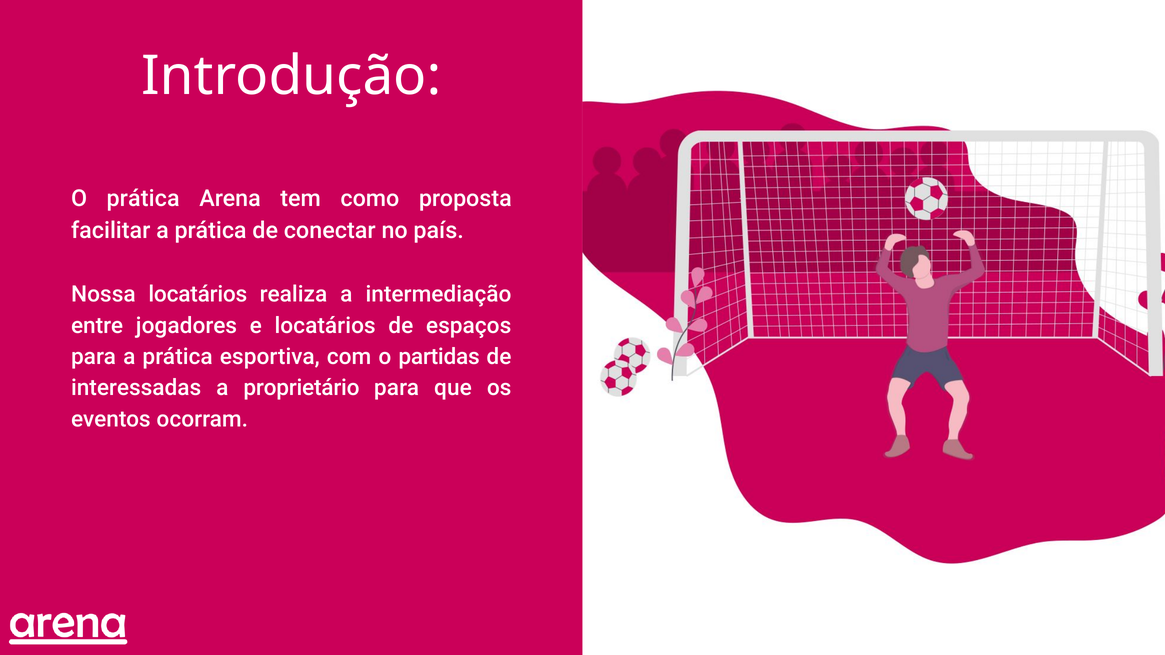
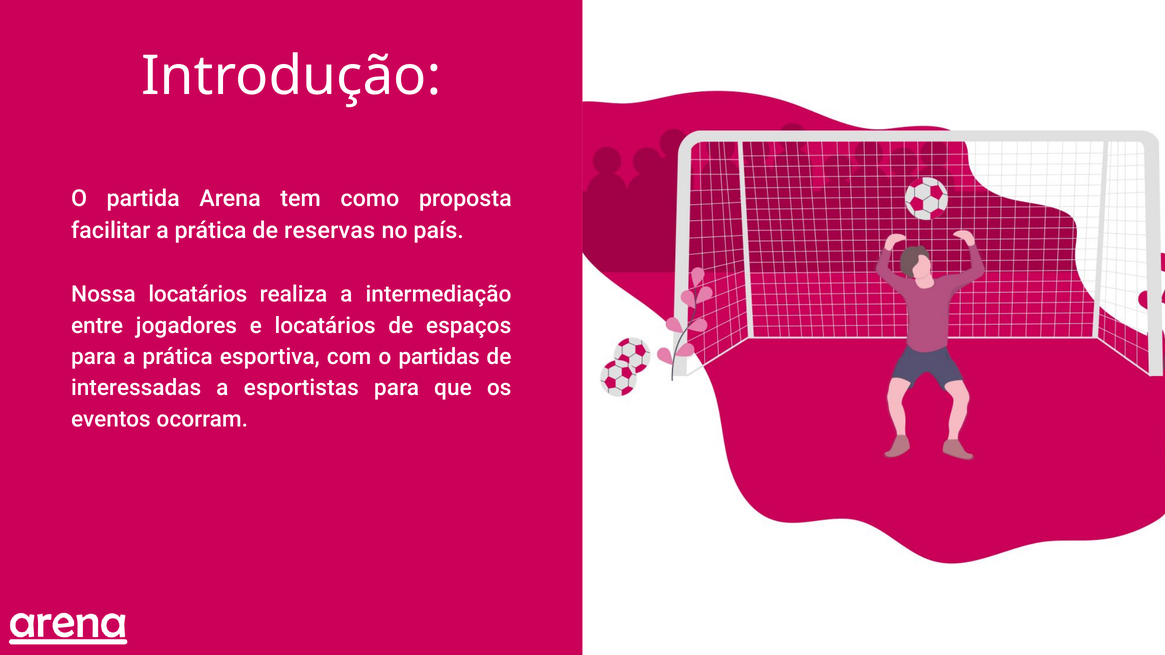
O prática: prática -> partida (143, 199)
conectar: conectar -> reservas (330, 231)
proprietário: proprietário -> esportistas (301, 388)
